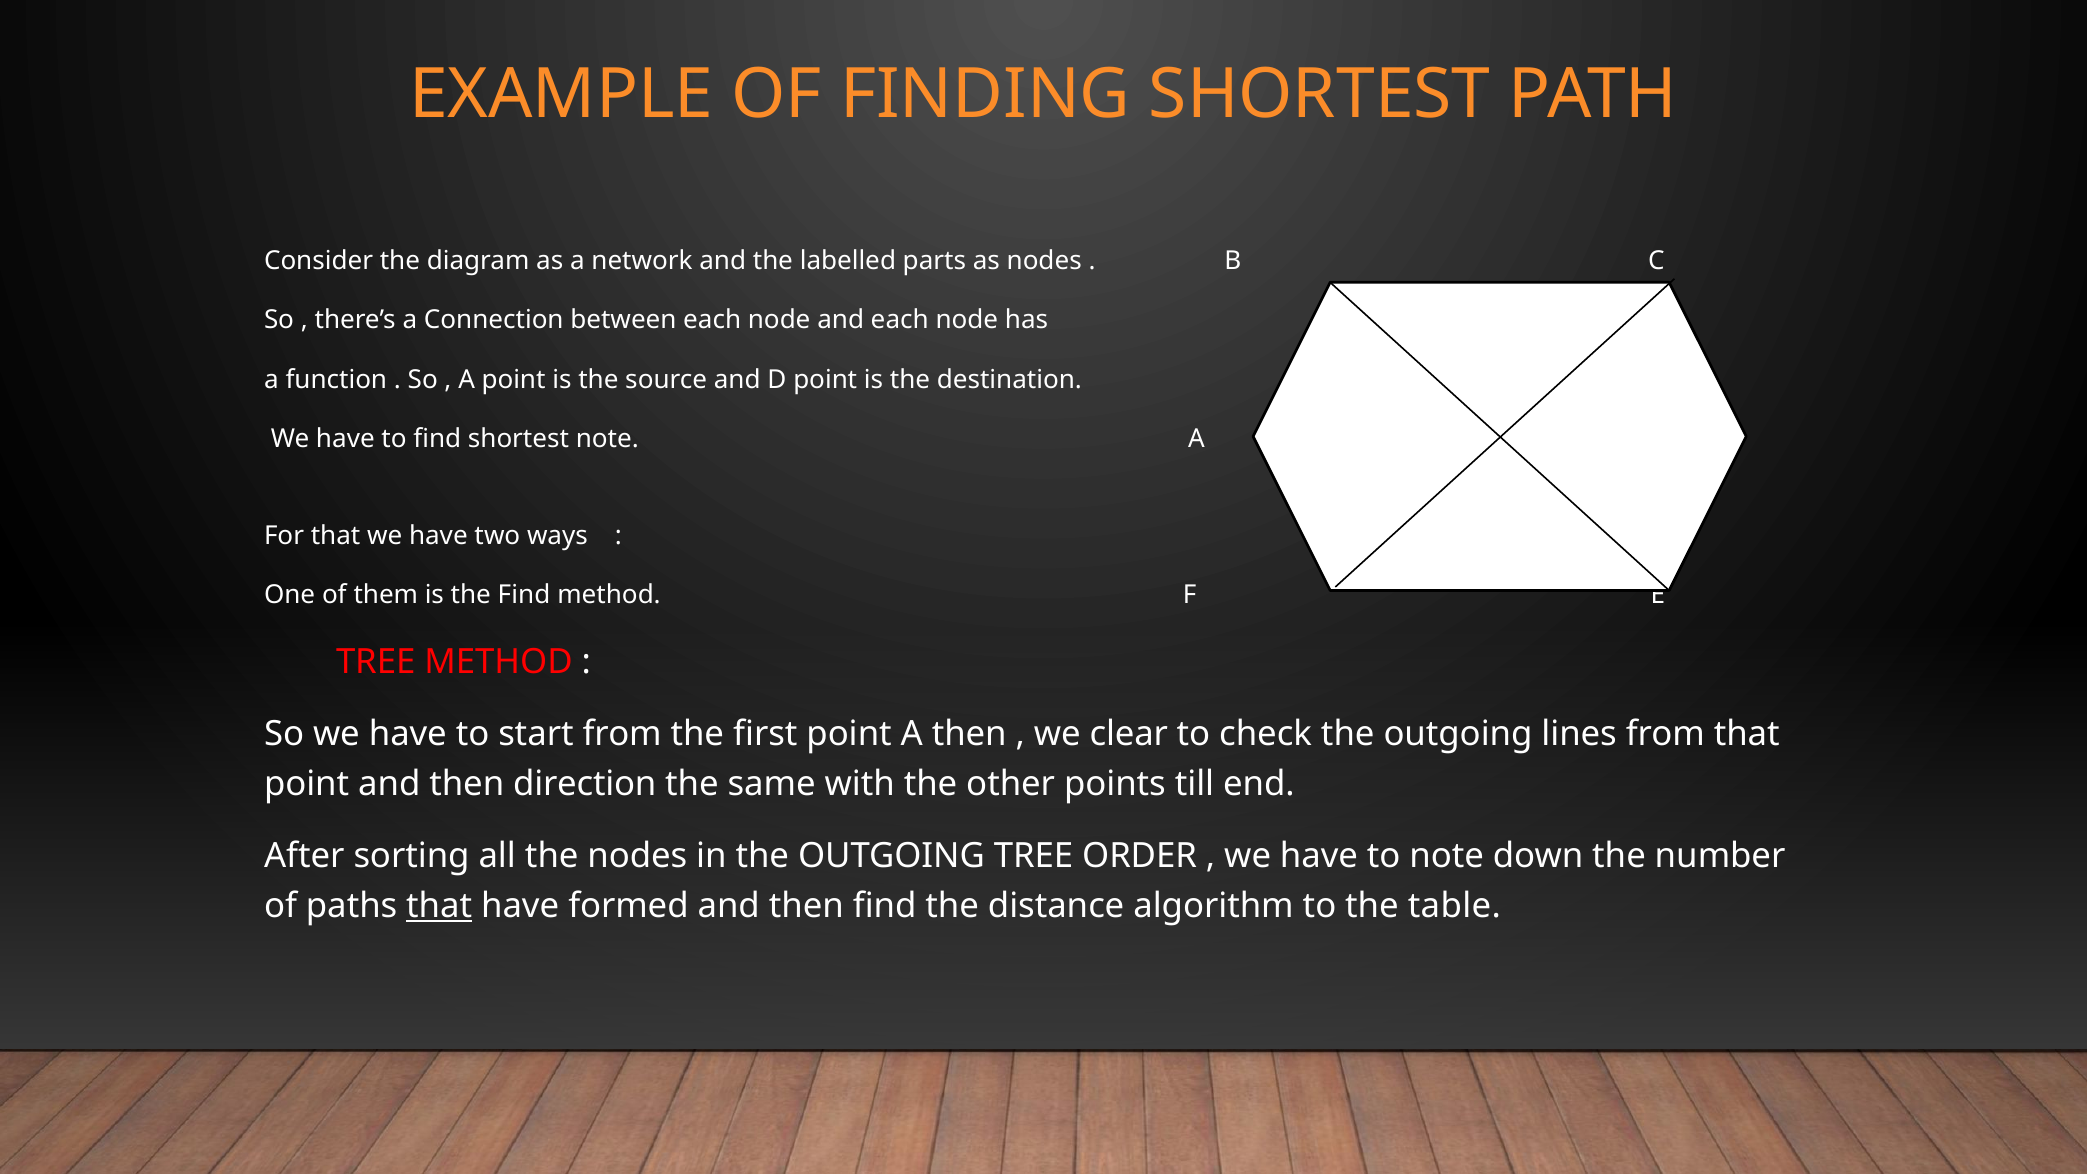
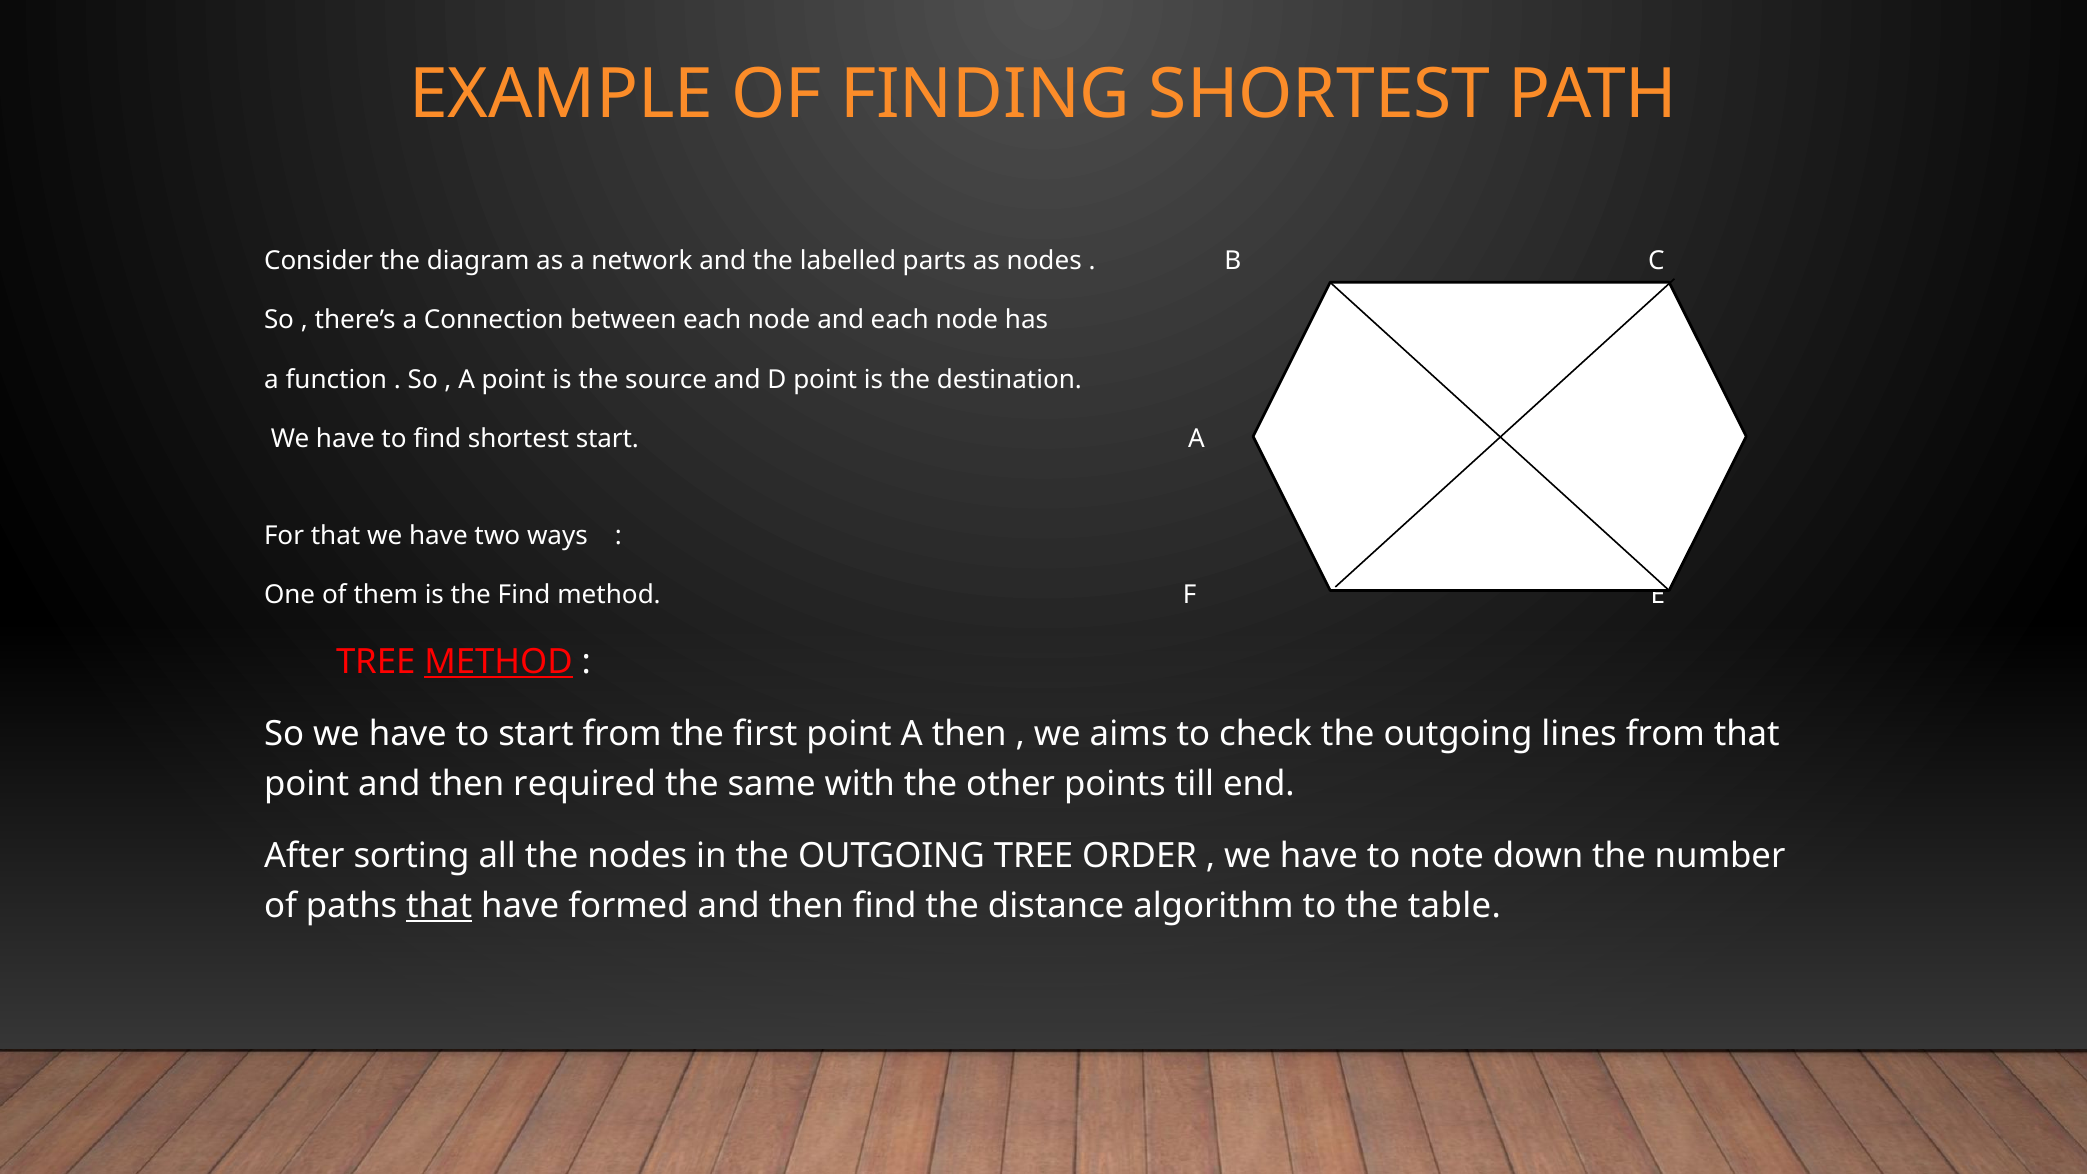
shortest note: note -> start (607, 439)
METHOD underline: none -> present (499, 662)
clear: clear -> aims (1129, 734)
direction: direction -> required (585, 784)
